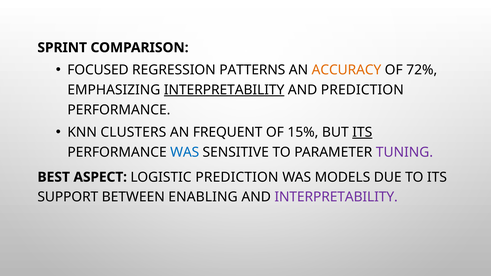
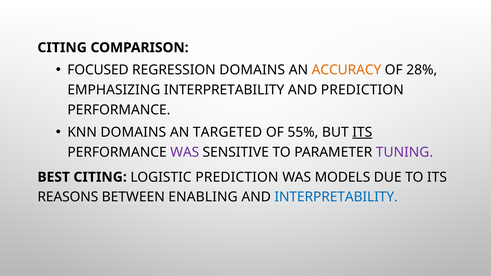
SPRINT: SPRINT -> CITING (62, 48)
REGRESSION PATTERNS: PATTERNS -> DOMAINS (252, 70)
72%: 72% -> 28% (422, 70)
INTERPRETABILITY underline: present -> none (224, 90)
KNN CLUSTERS: CLUSTERS -> DOMAINS (133, 132)
FREQUENT: FREQUENT -> TARGETED (228, 132)
15%: 15% -> 55% (303, 132)
WAS colour: blue -> purple (185, 152)
BEST ASPECT: ASPECT -> CITING (100, 177)
SUPPORT: SUPPORT -> REASONS (68, 197)
INTERPRETABILITY colour: purple -> blue (336, 197)
